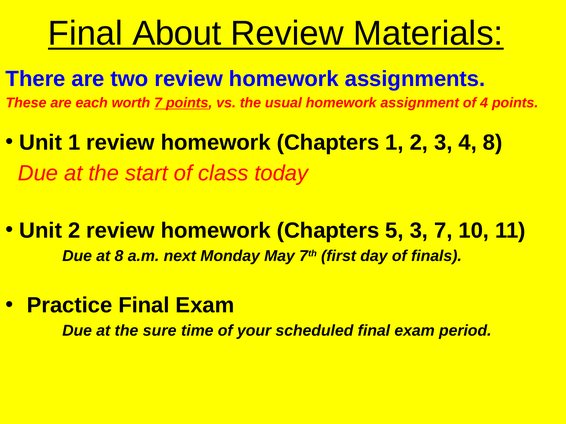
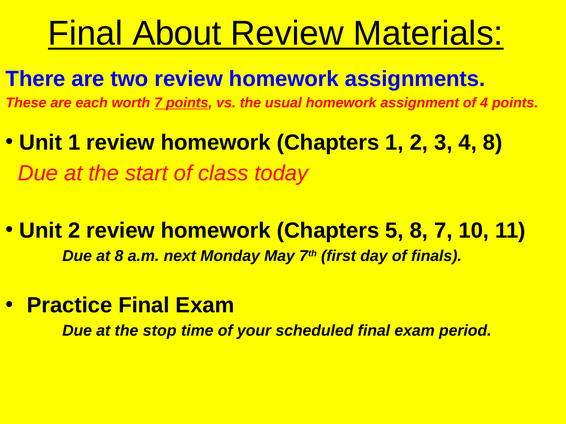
5 3: 3 -> 8 (419, 231)
sure: sure -> stop (160, 331)
